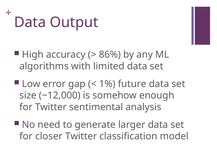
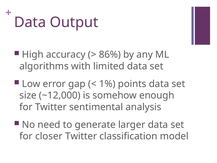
future: future -> points (132, 84)
